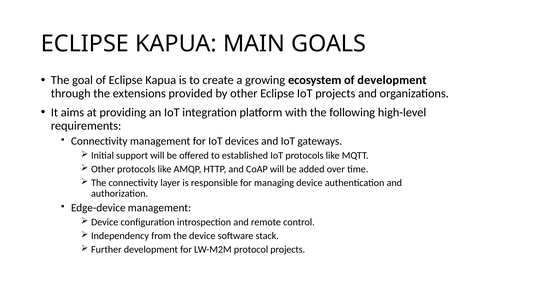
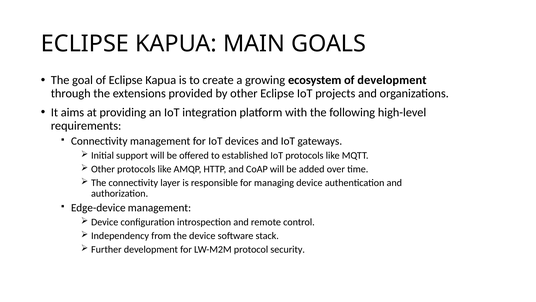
protocol projects: projects -> security (288, 249)
